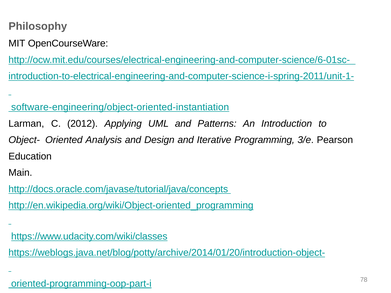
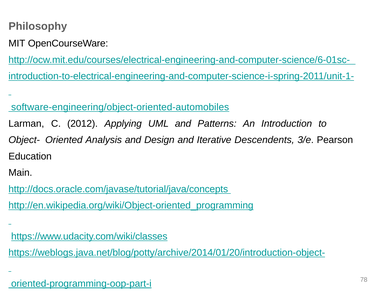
software-engineering/object-oriented-instantiation: software-engineering/object-oriented-instantiation -> software-engineering/object-oriented-automobiles (120, 107)
Iterative Programming: Programming -> Descendents (264, 140)
